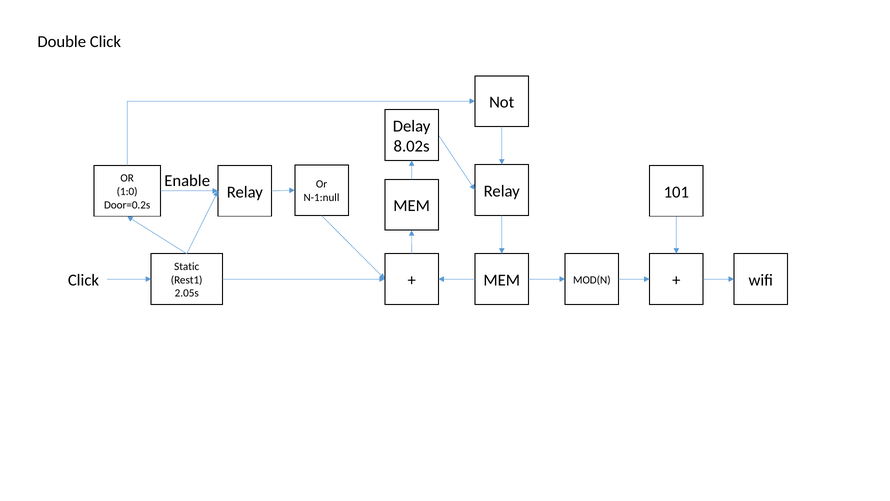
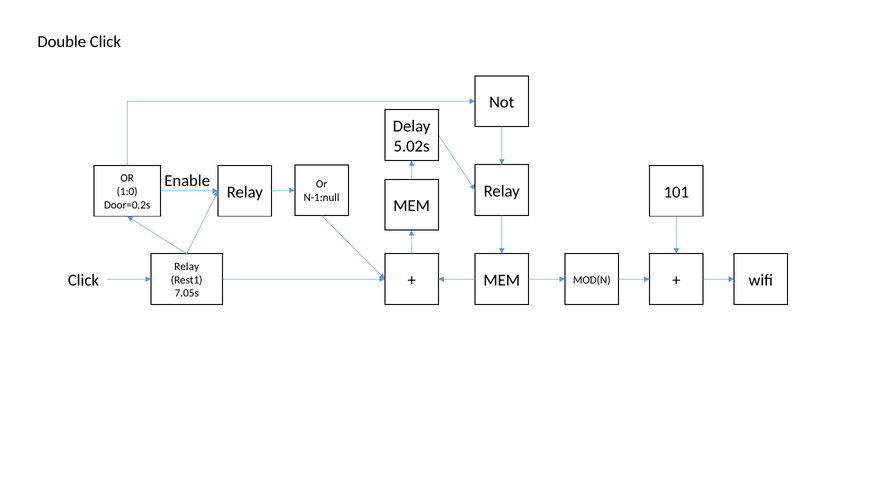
8.02s: 8.02s -> 5.02s (412, 146)
Static: Static -> Relay (187, 266)
2.05s: 2.05s -> 7.05s (187, 293)
